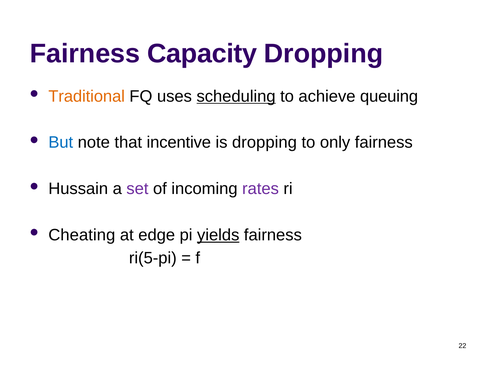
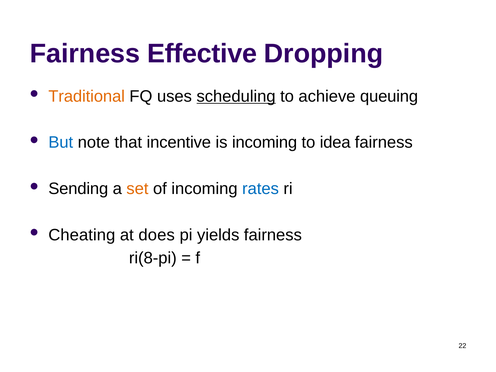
Capacity: Capacity -> Effective (202, 54)
is dropping: dropping -> incoming (265, 143)
only: only -> idea (335, 143)
Hussain: Hussain -> Sending (78, 189)
set colour: purple -> orange (137, 189)
rates colour: purple -> blue (261, 189)
edge: edge -> does (157, 235)
yields underline: present -> none (218, 235)
ri(5-pi: ri(5-pi -> ri(8-pi (153, 258)
